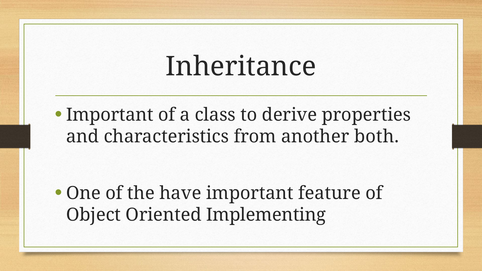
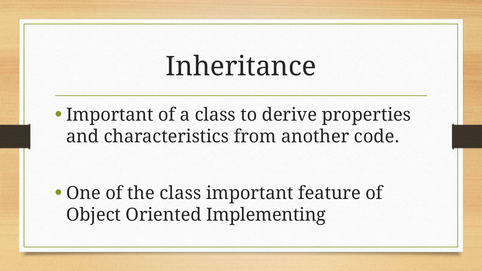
both: both -> code (377, 137)
the have: have -> class (180, 193)
